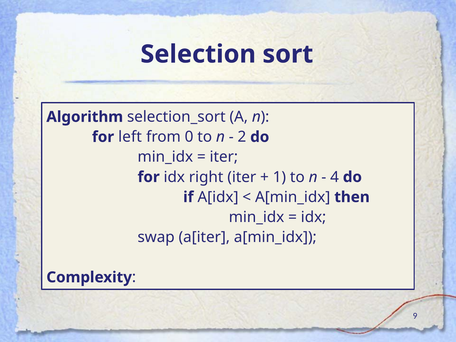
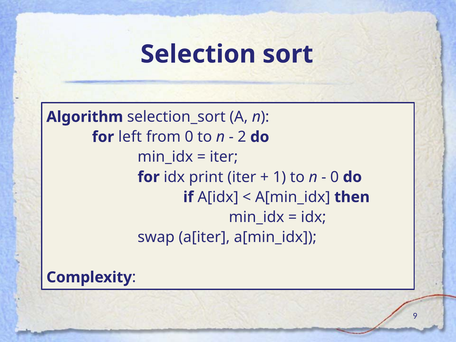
right: right -> print (206, 177)
4: 4 -> 0 (335, 177)
